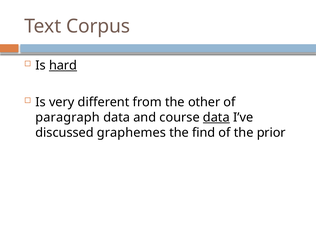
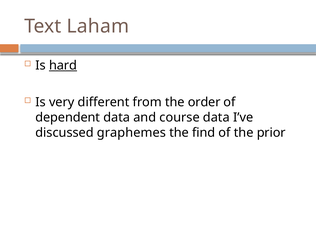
Corpus: Corpus -> Laham (98, 26)
other: other -> order (204, 102)
paragraph: paragraph -> dependent (68, 117)
data underline: present -> none (216, 117)
